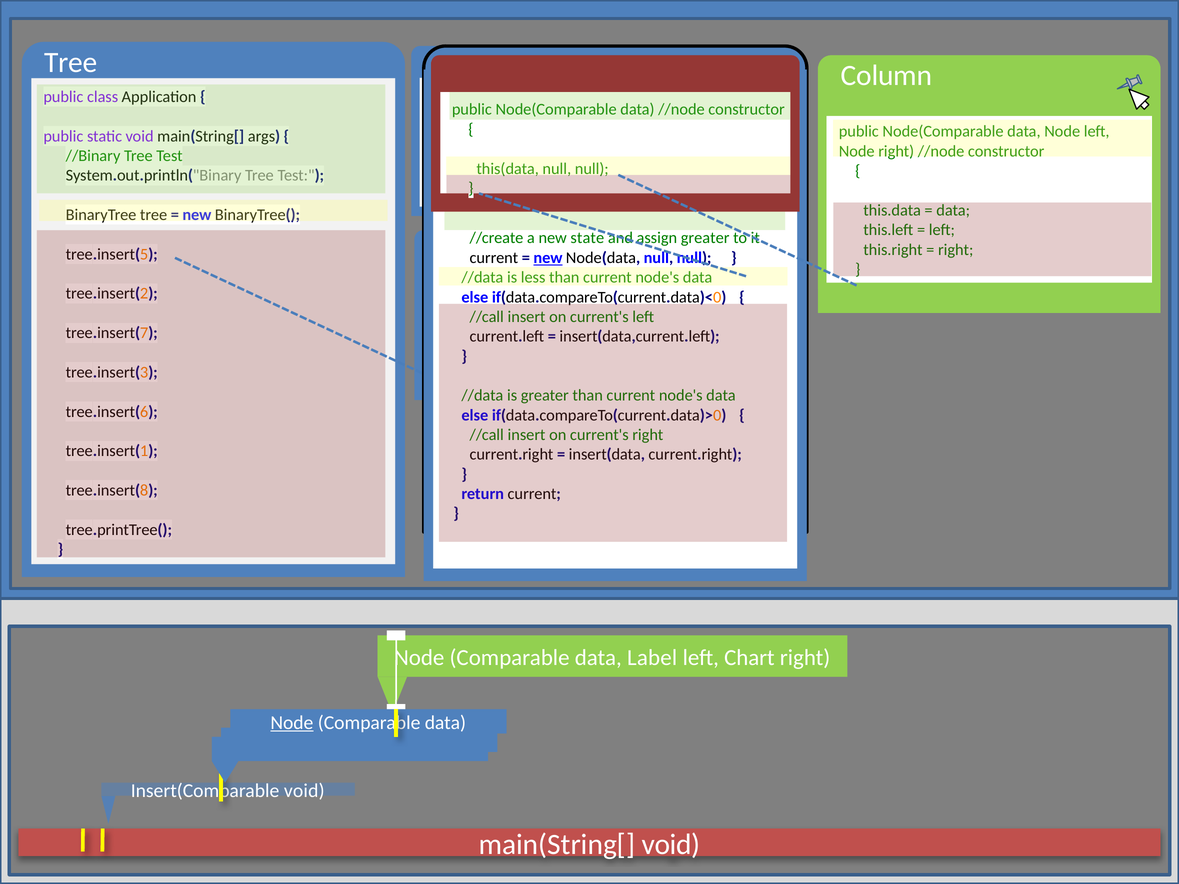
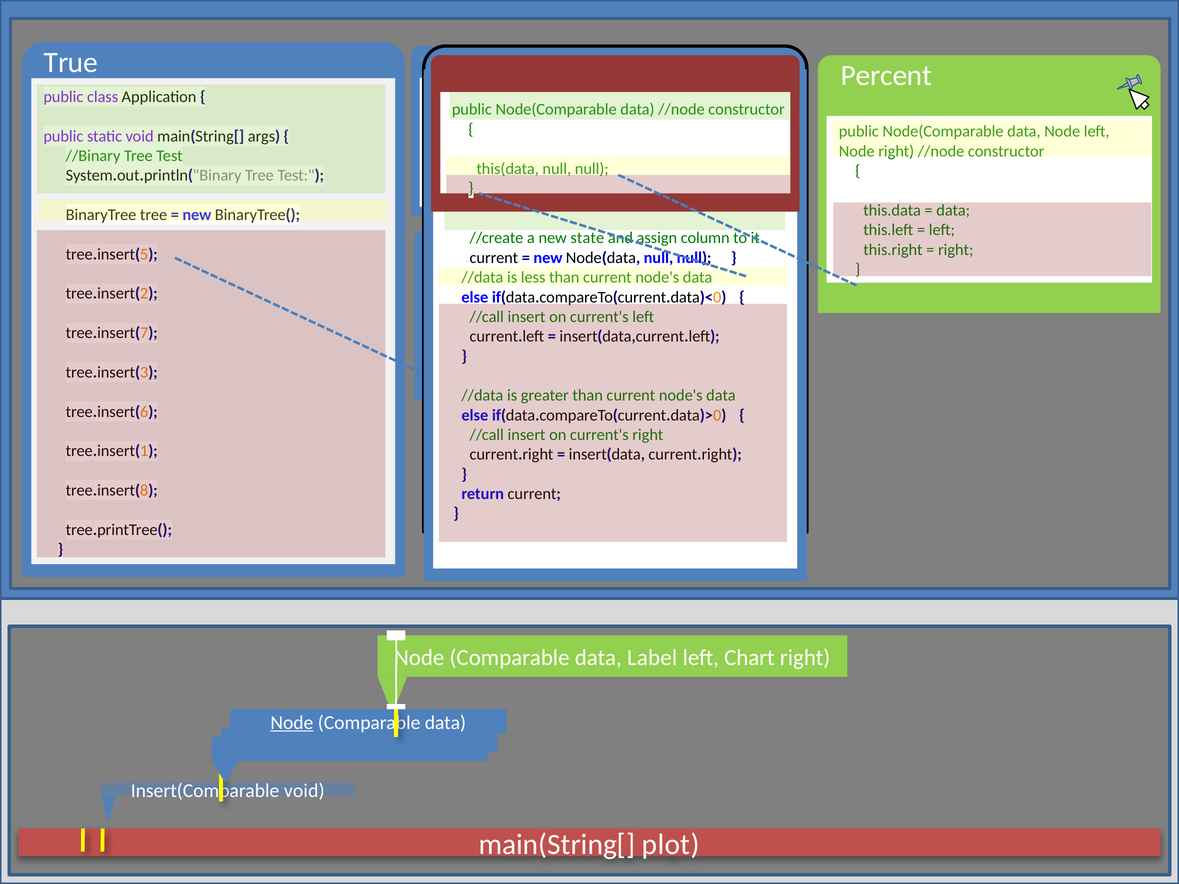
Tree: Tree -> True (71, 62)
Column: Column -> Percent (886, 76)
assign greater: greater -> column (705, 238)
new underline: present -> none (548, 258)
main(String[ void: void -> plot (671, 845)
